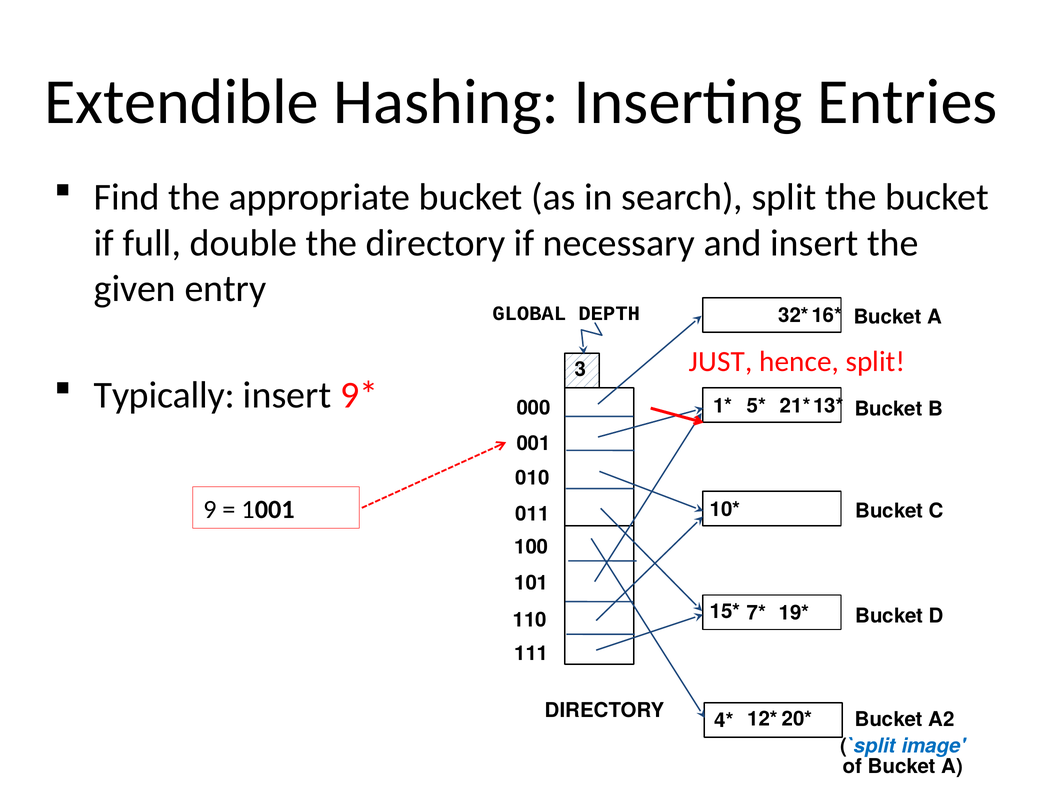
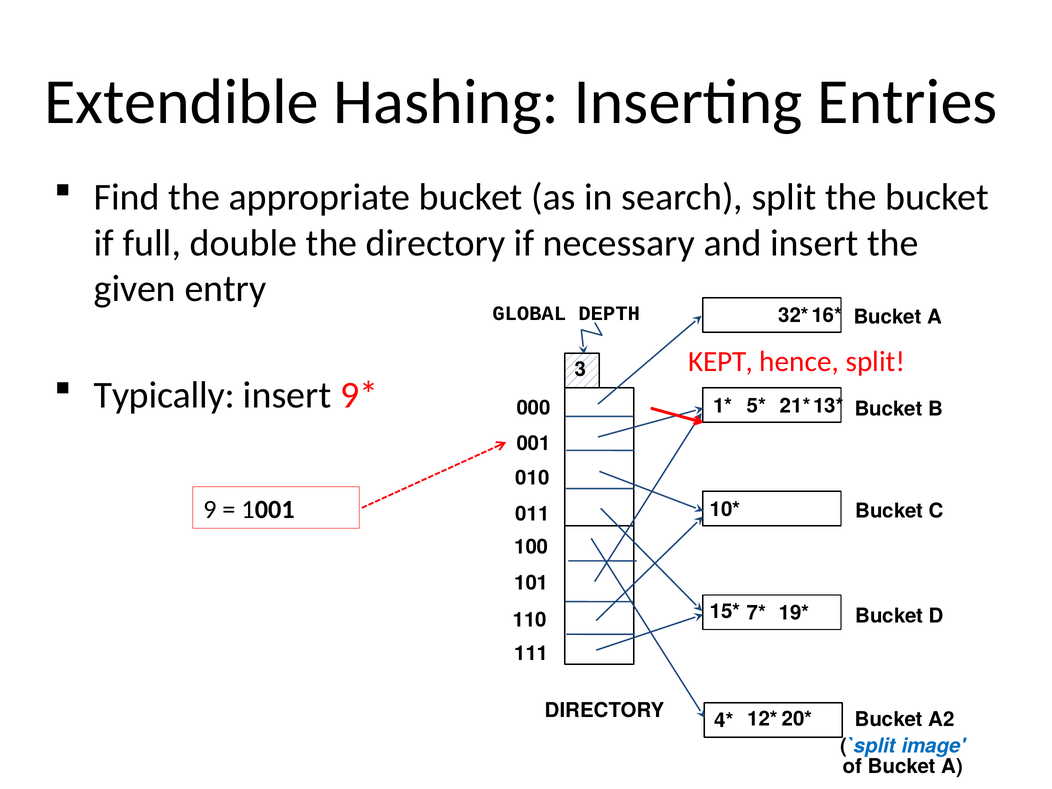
JUST: JUST -> KEPT (721, 361)
